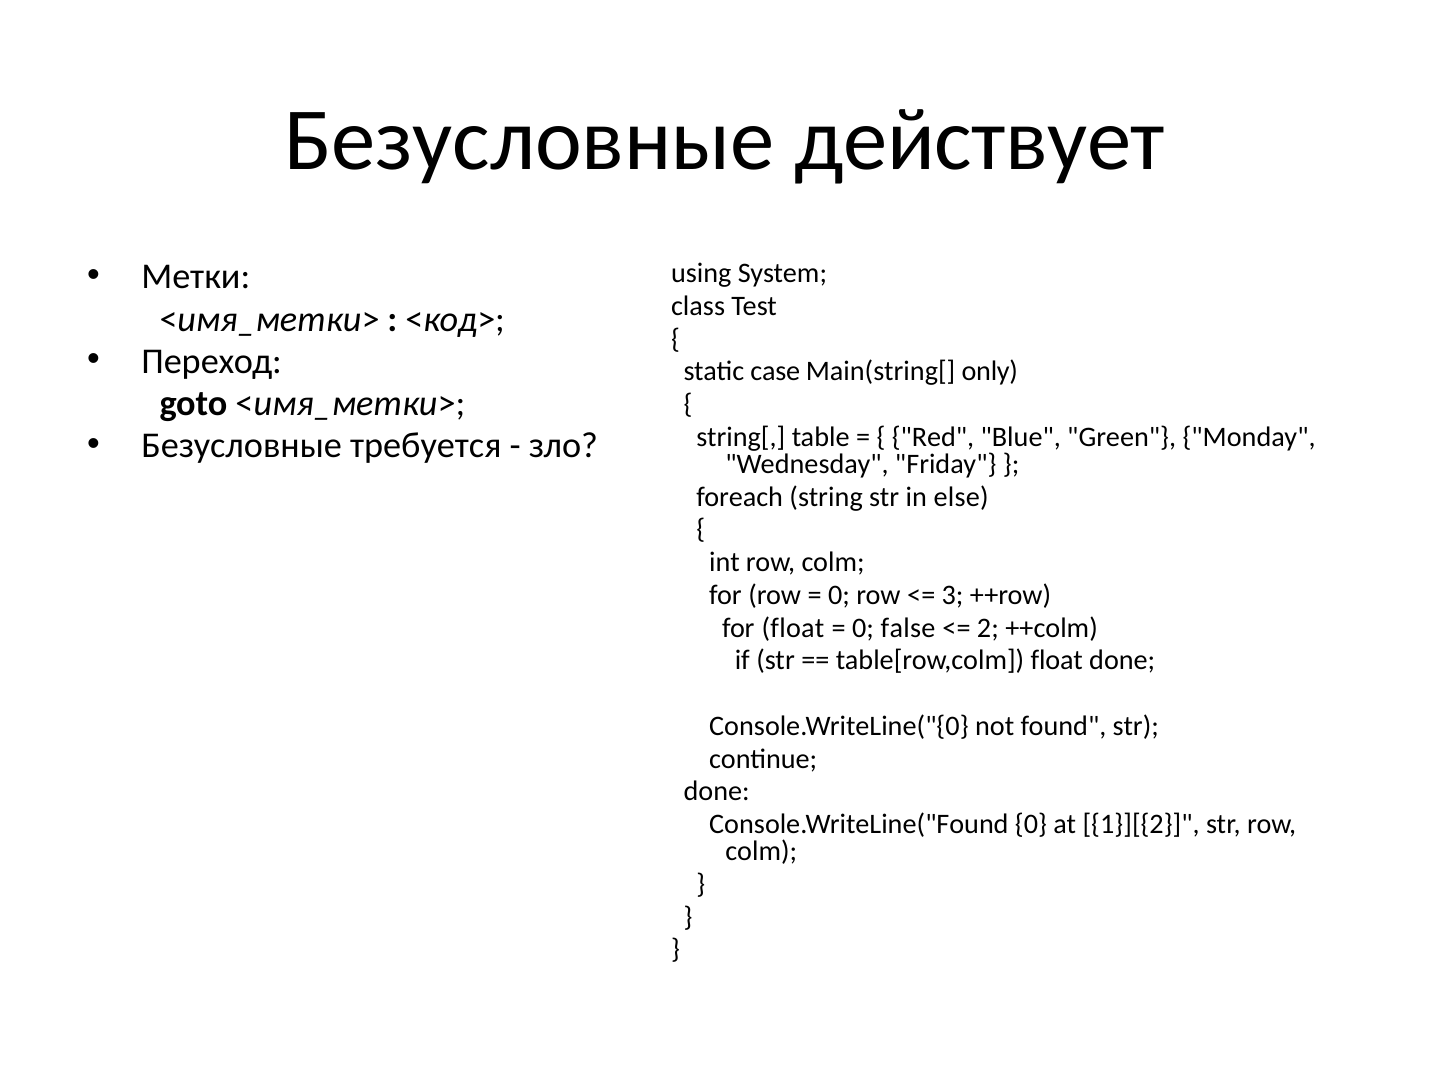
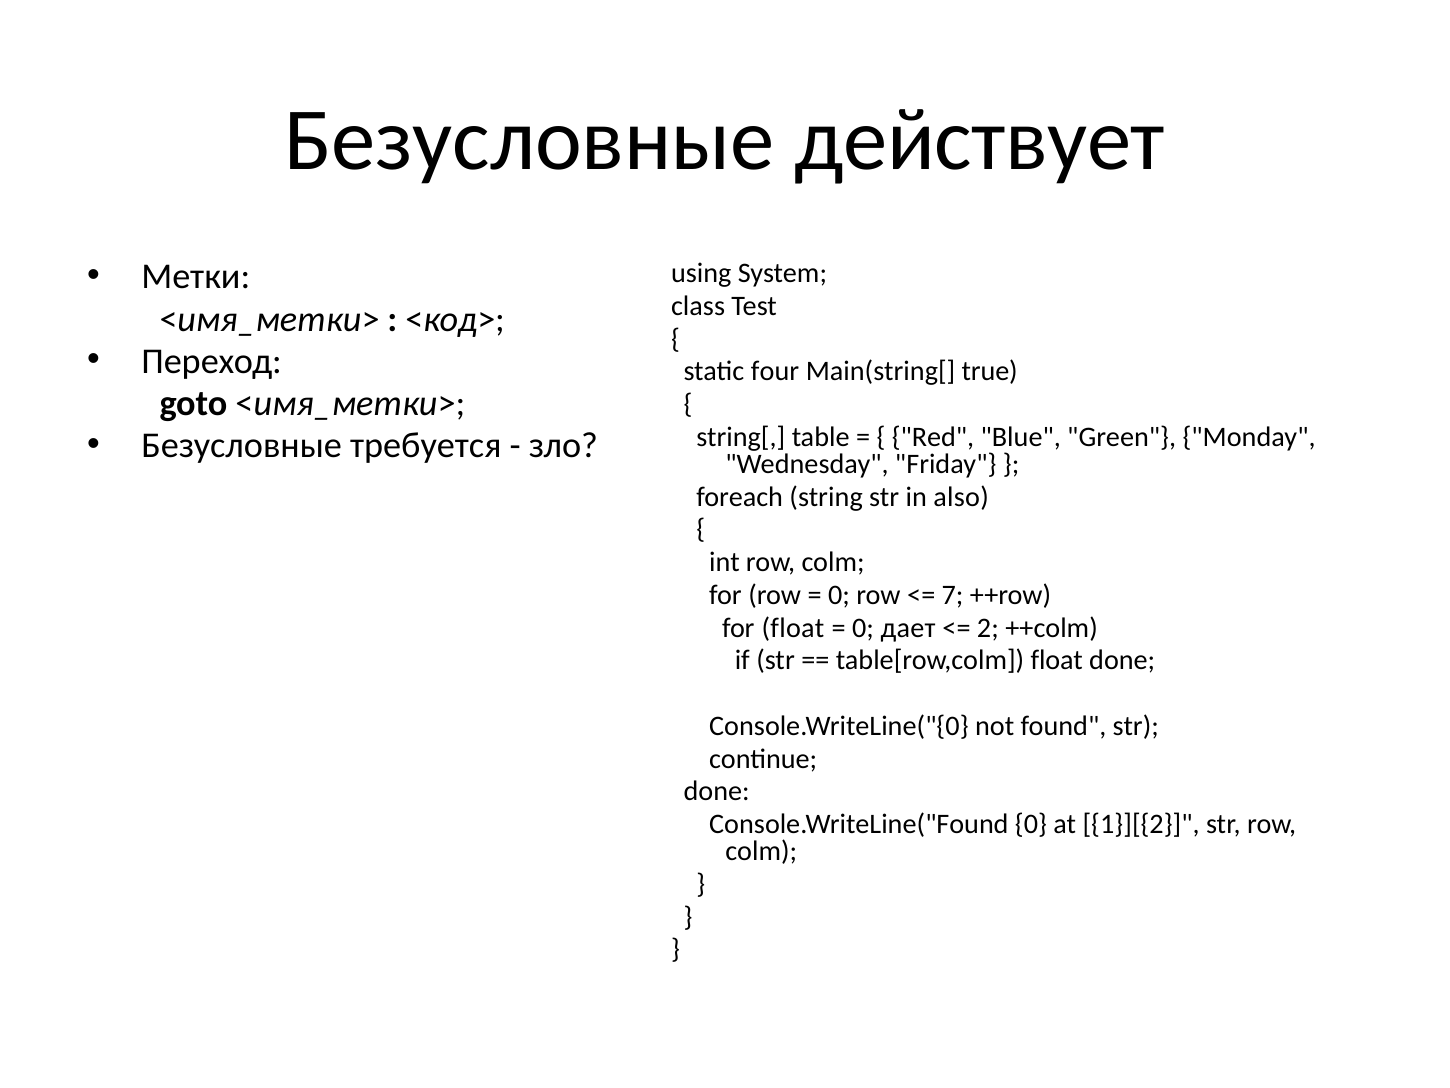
case: case -> four (775, 372)
only: only -> true (990, 372)
else: else -> also (961, 497)
3: 3 -> 7 (952, 595)
false: false -> дает (908, 628)
